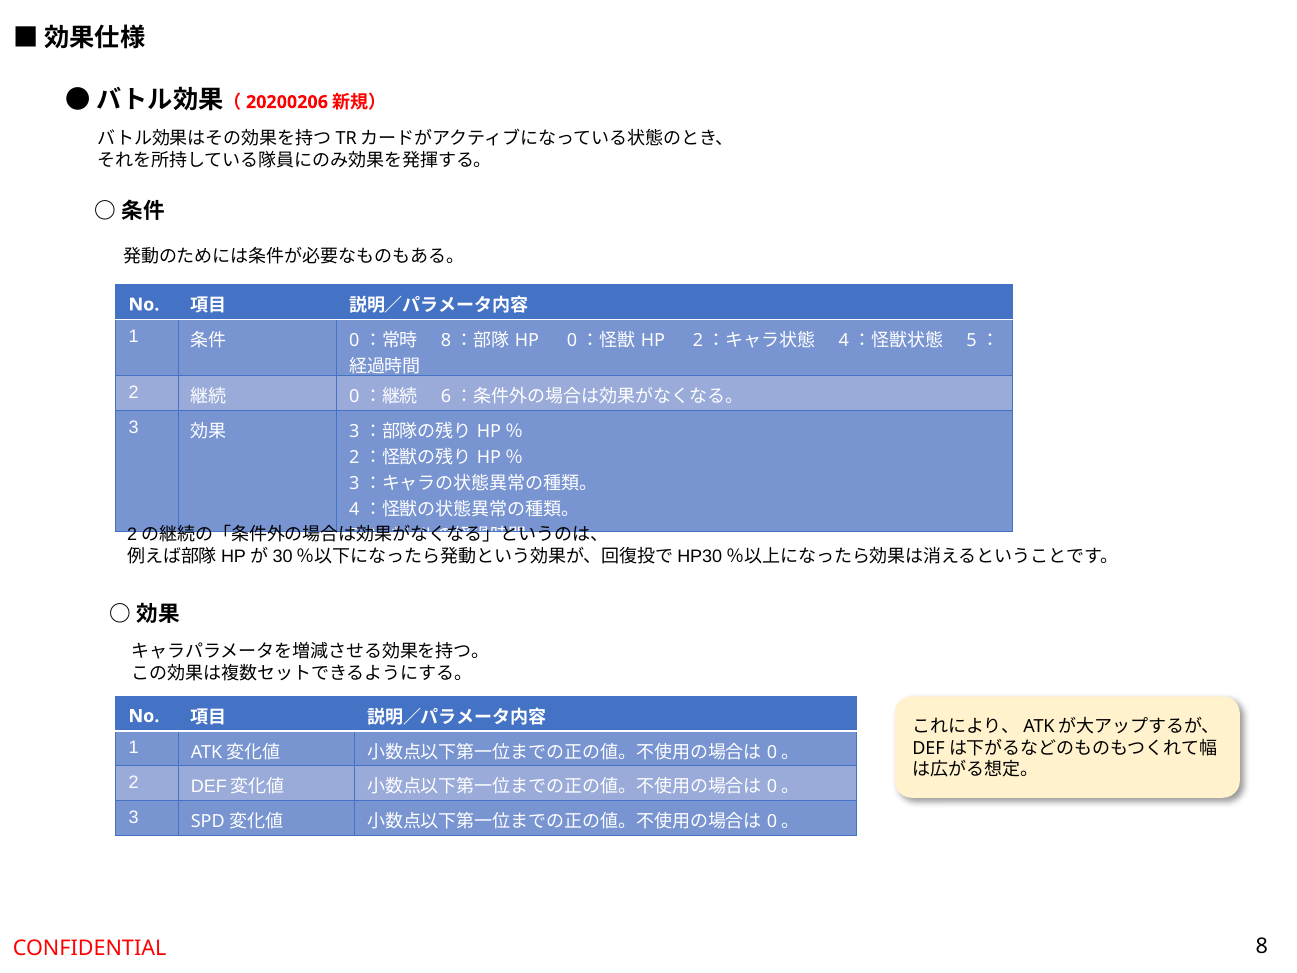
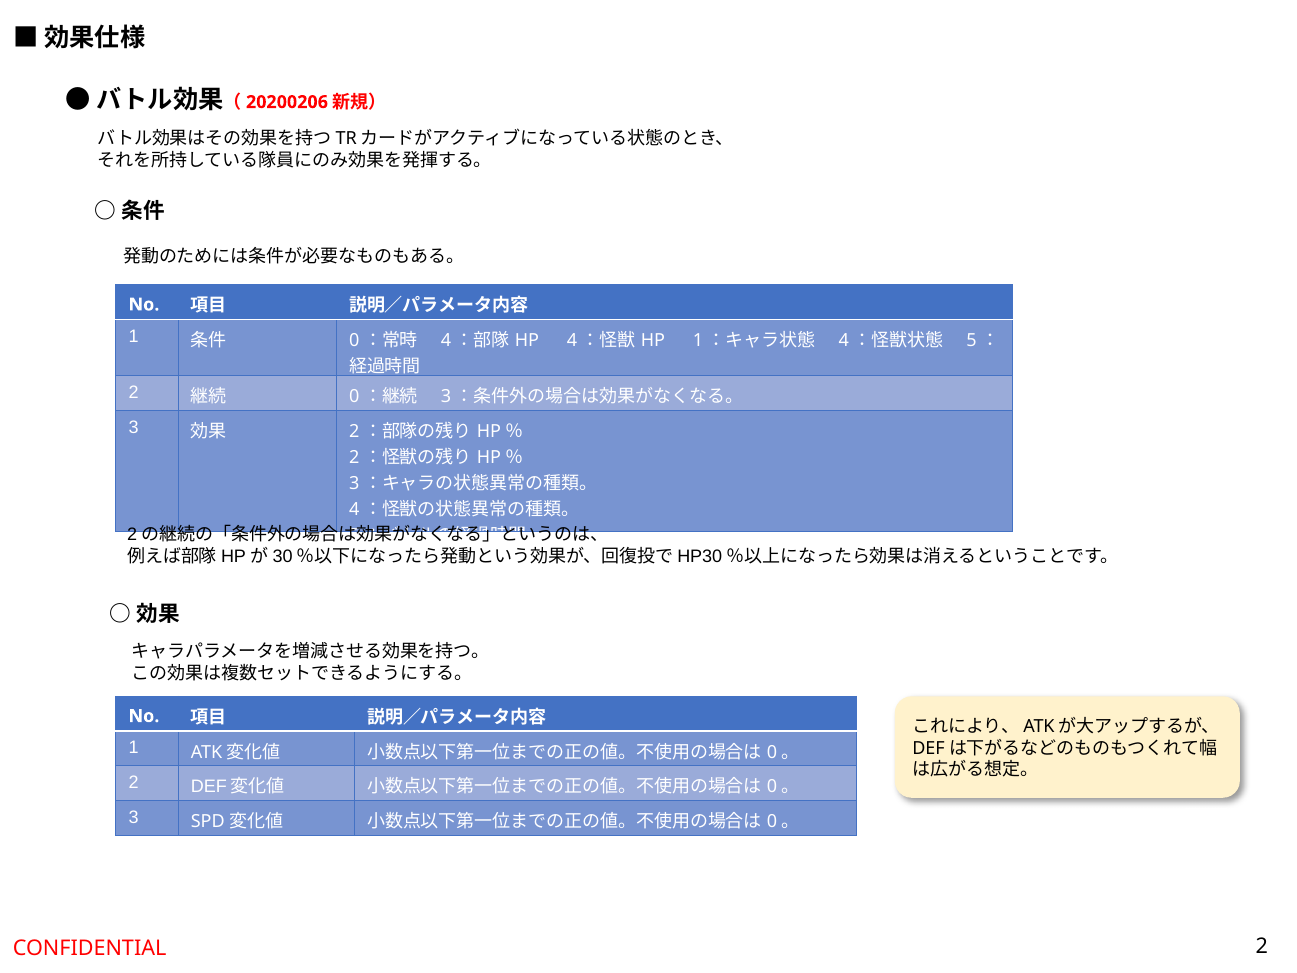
8: 8 -> 4 (446, 341)
0: 0 -> 4 (572, 341)
2: 2 -> 1 (698, 341)
6: 6 -> 3 (446, 397)
3: 3 -> 2 (354, 432)
CONFIDENTIAL 8: 8 -> 2 (1262, 947)
